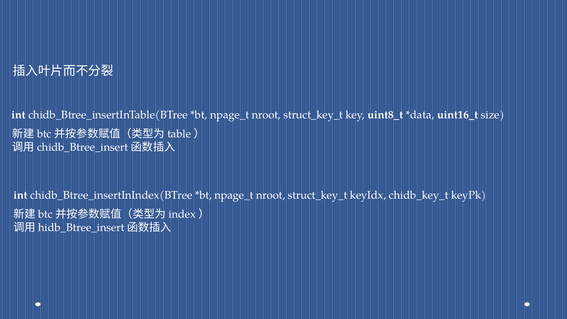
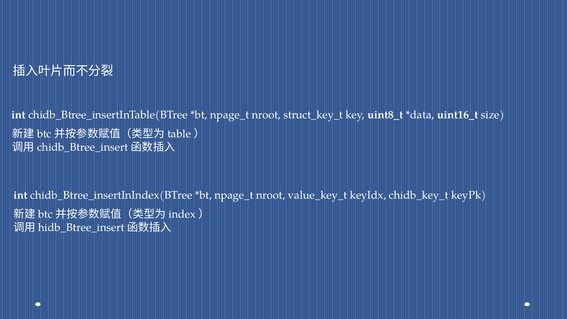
struct_key_t: struct_key_t -> value_key_t (318, 195)
